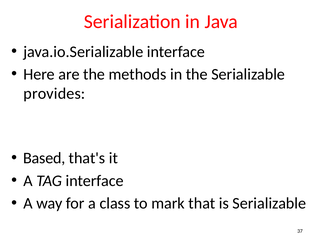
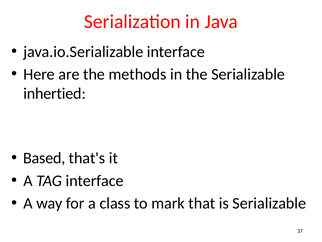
provides: provides -> inhertied (55, 93)
